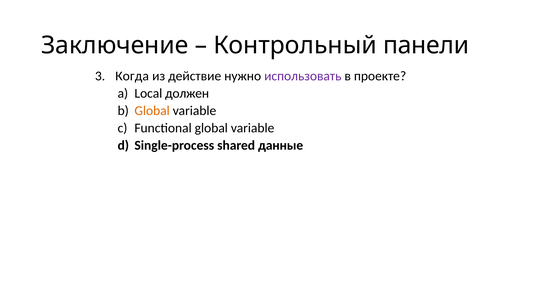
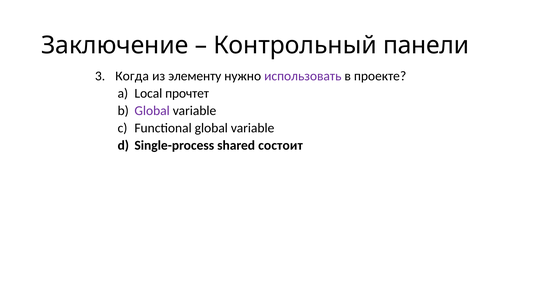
действие: действие -> элементу (195, 76)
должен: должен -> прочтет (187, 94)
Global colour: orange -> purple (152, 111)
данные: данные -> состоит (280, 146)
